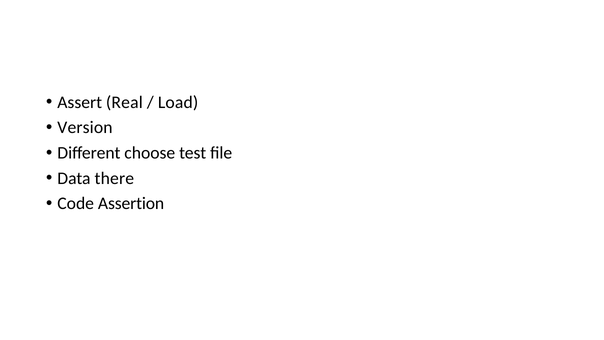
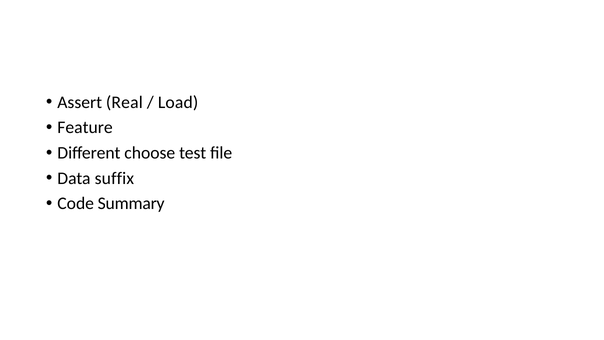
Version: Version -> Feature (85, 127)
there: there -> suffix (114, 178)
Assertion: Assertion -> Summary (131, 203)
